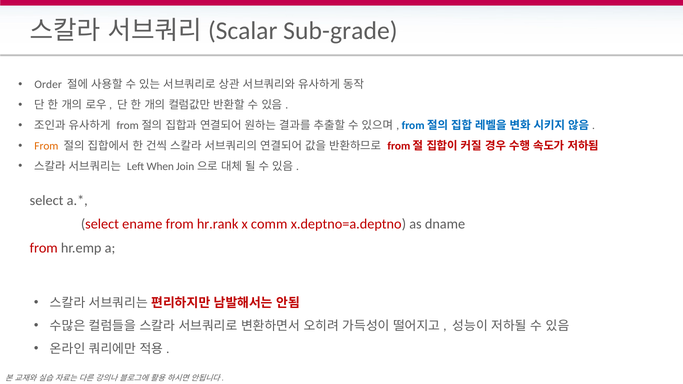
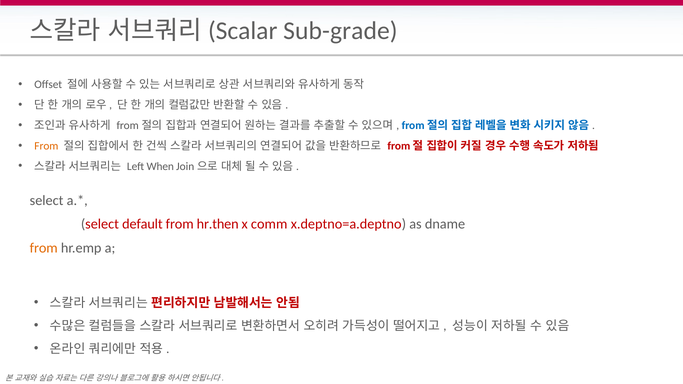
Order: Order -> Offset (48, 85)
ename: ename -> default (142, 224)
hr.rank: hr.rank -> hr.then (218, 224)
from colour: red -> orange (44, 248)
